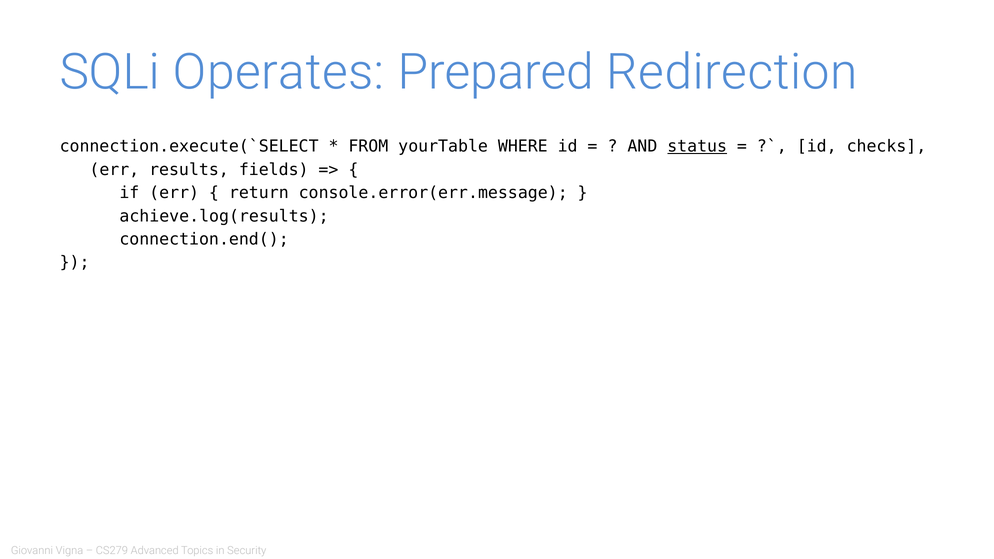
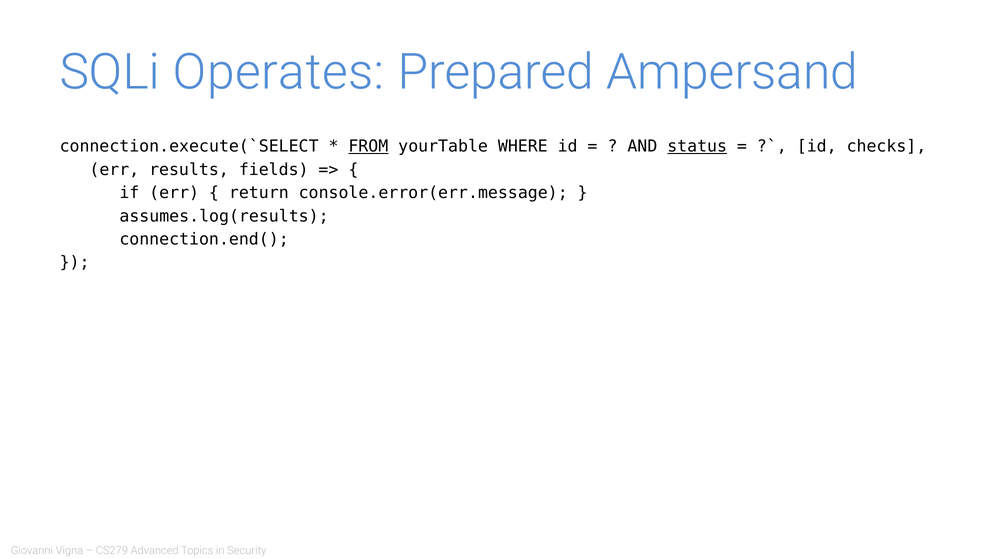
Redirection: Redirection -> Ampersand (732, 72)
FROM underline: none -> present (368, 147)
achieve.log(results: achieve.log(results -> assumes.log(results (224, 216)
